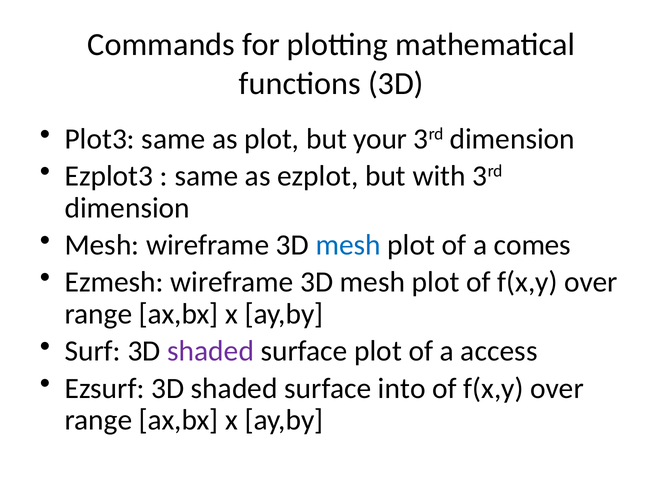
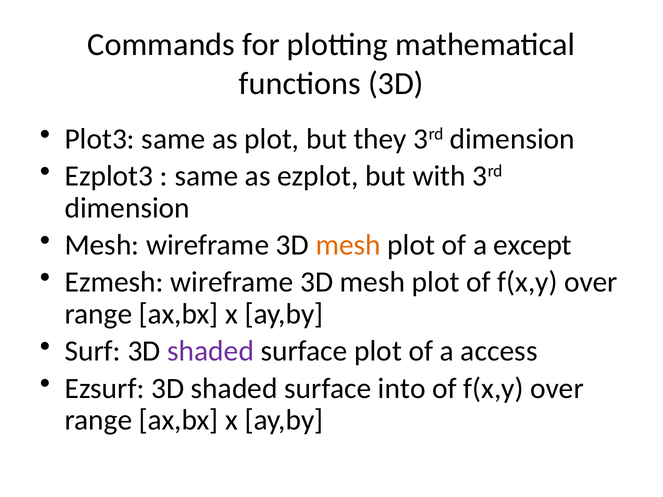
your: your -> they (380, 139)
mesh colour: blue -> orange (348, 245)
comes: comes -> except (532, 245)
